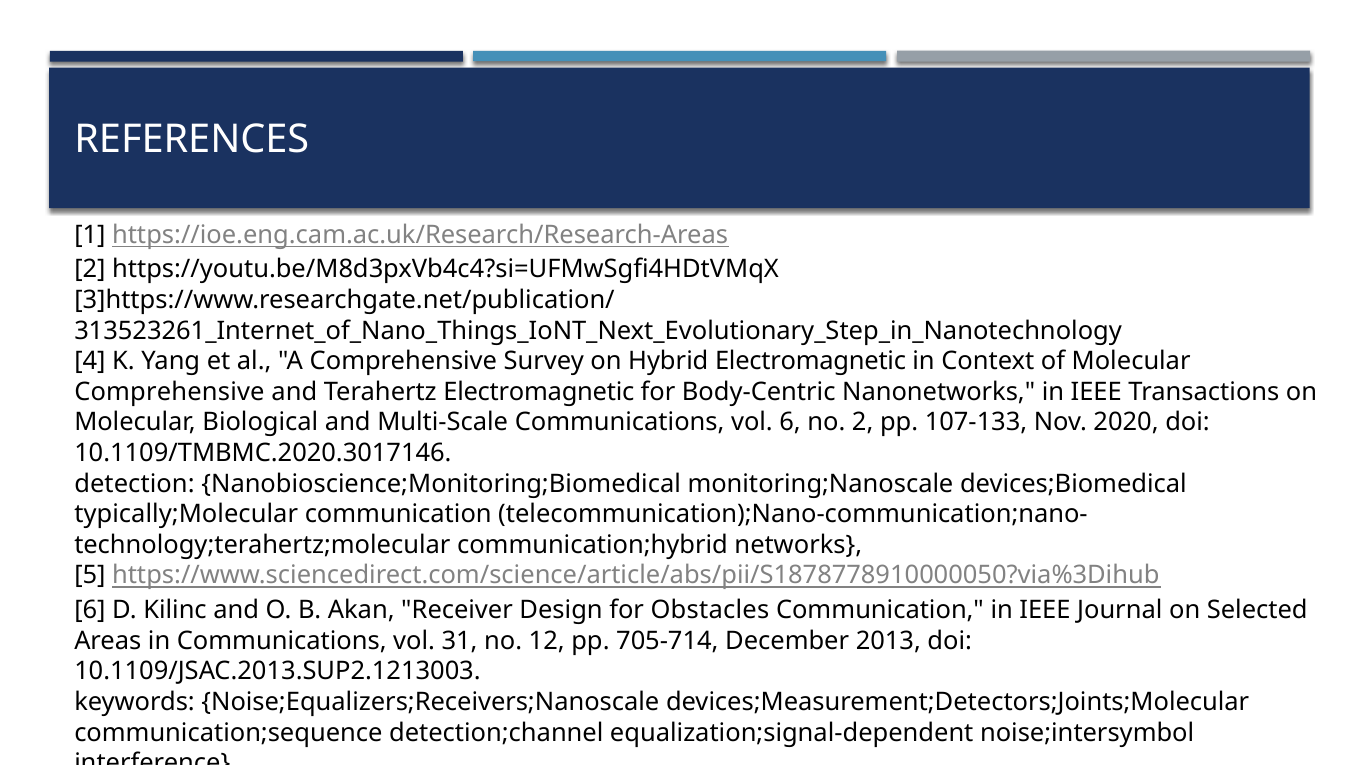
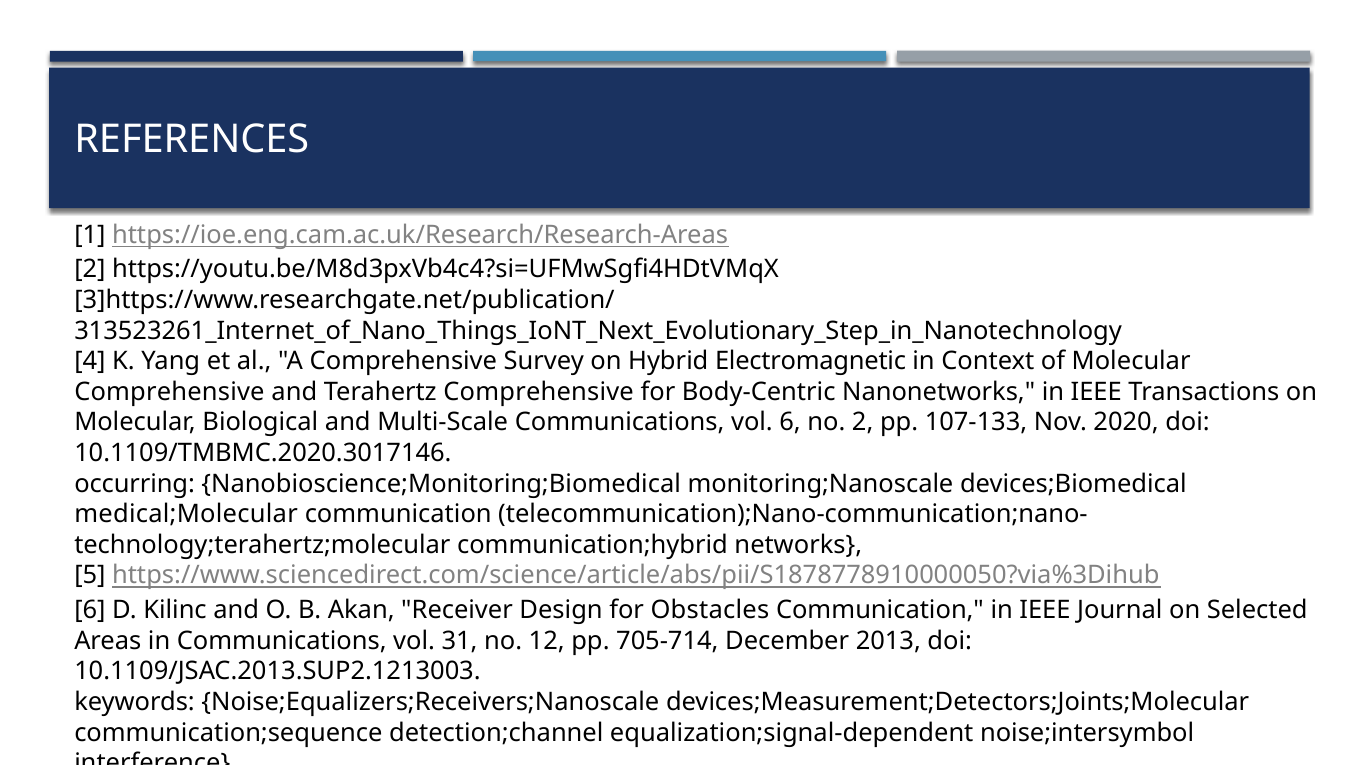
Terahertz Electromagnetic: Electromagnetic -> Comprehensive (539, 392)
detection: detection -> occurring (135, 484)
typically;Molecular: typically;Molecular -> medical;Molecular (186, 514)
